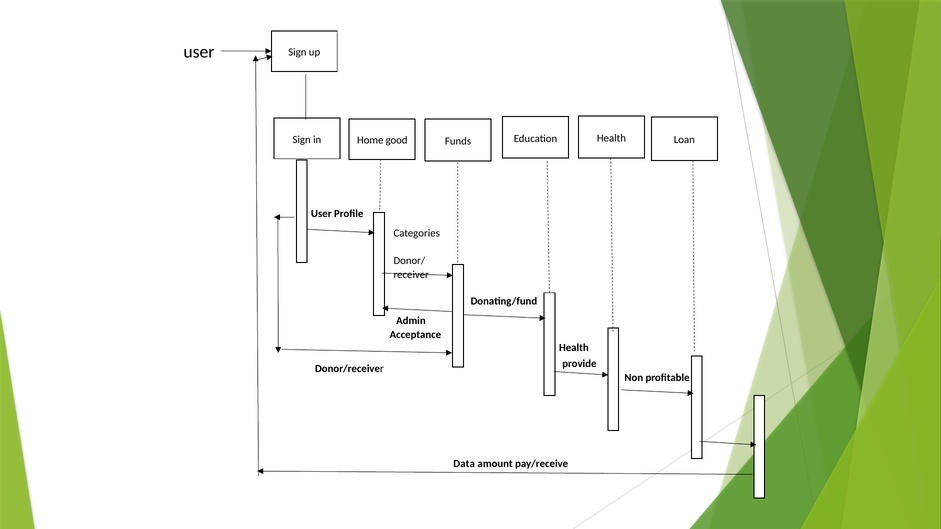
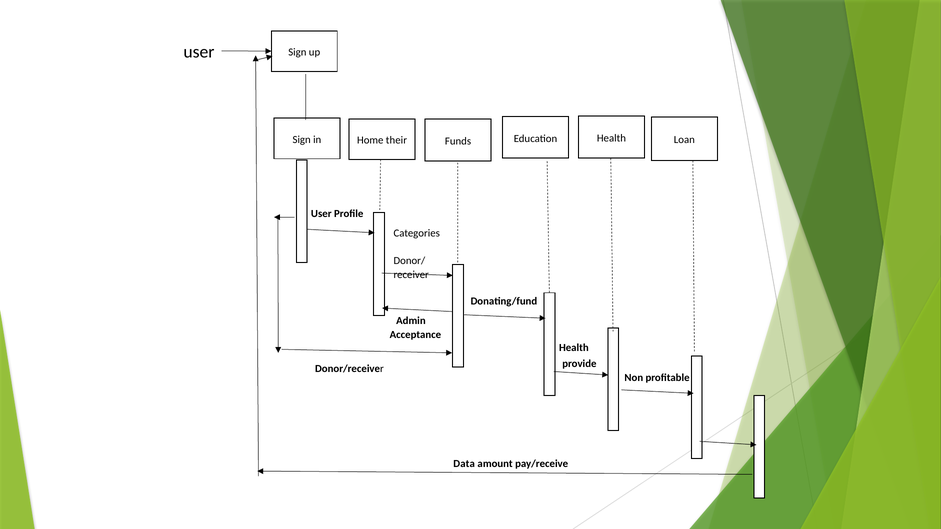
good: good -> their (396, 140)
